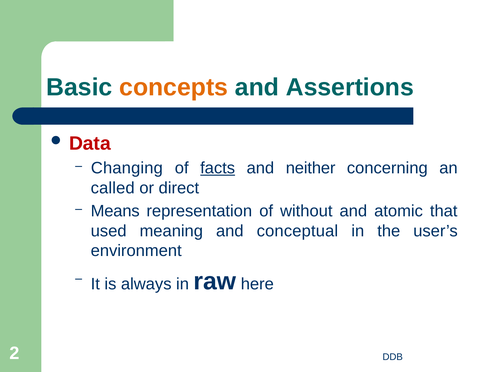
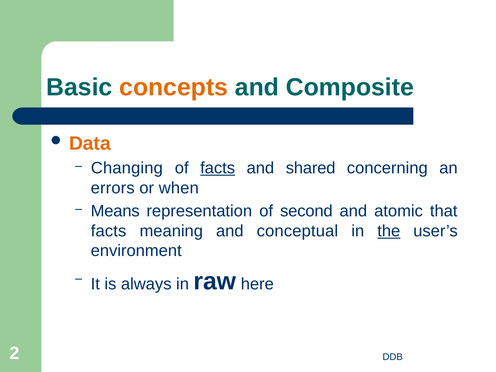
Assertions: Assertions -> Composite (350, 87)
Data colour: red -> orange (90, 144)
neither: neither -> shared (311, 168)
called: called -> errors (113, 188)
direct: direct -> when (179, 188)
without: without -> second (306, 211)
used: used -> facts (109, 231)
the underline: none -> present (389, 231)
